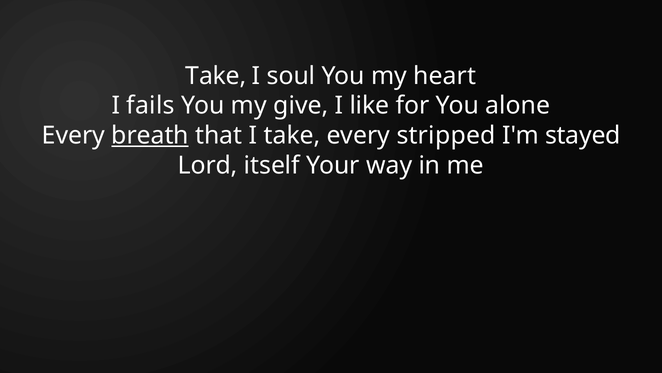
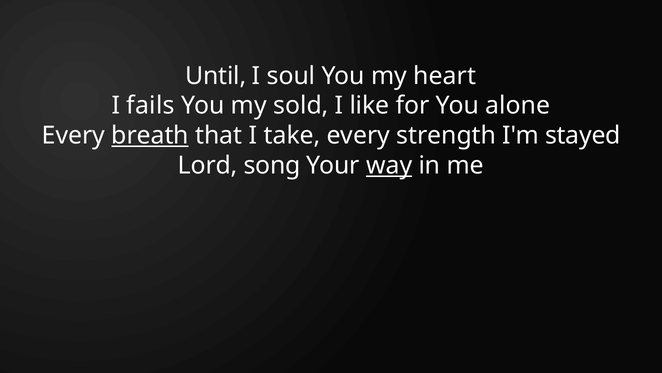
Take: Take -> Until (216, 76)
give: give -> sold (301, 106)
stripped: stripped -> strength (446, 135)
itself: itself -> song (272, 165)
way underline: none -> present (389, 165)
